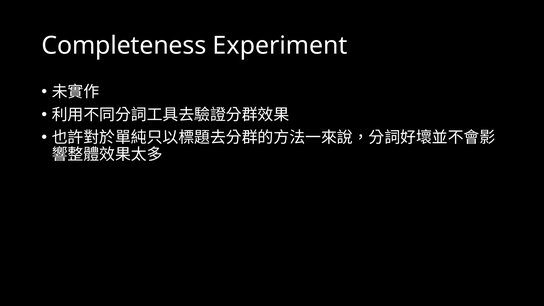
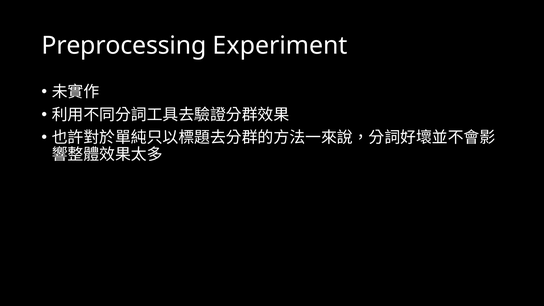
Completeness: Completeness -> Preprocessing (124, 46)
